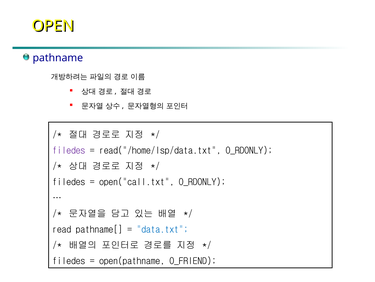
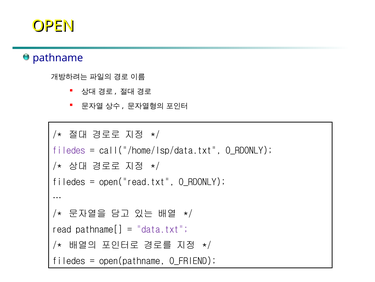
read("/home/lsp/data.txt: read("/home/lsp/data.txt -> call("/home/lsp/data.txt (160, 150)
open("call.txt: open("call.txt -> open("read.txt (137, 182)
data.txt colour: blue -> purple (162, 229)
